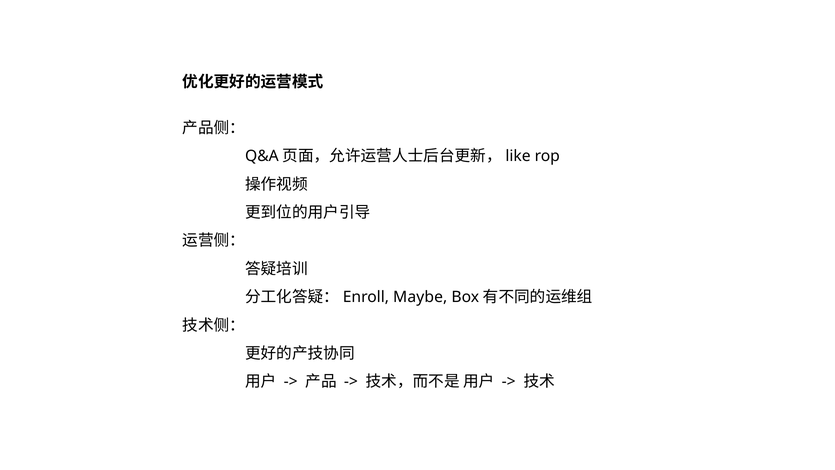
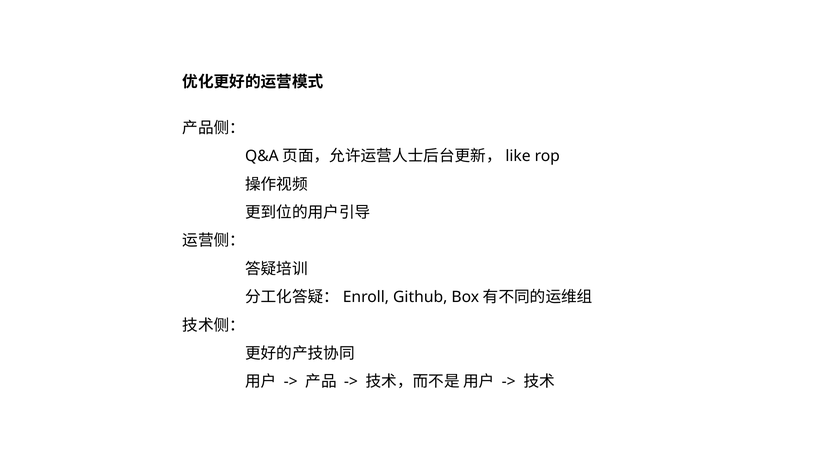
Maybe: Maybe -> Github (420, 297)
